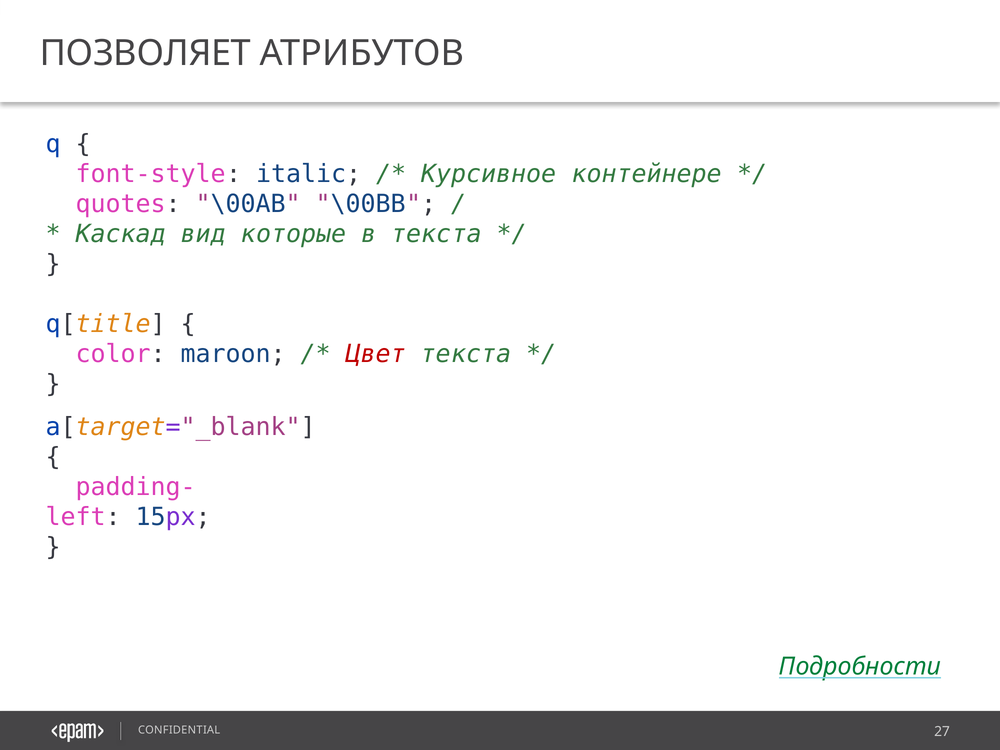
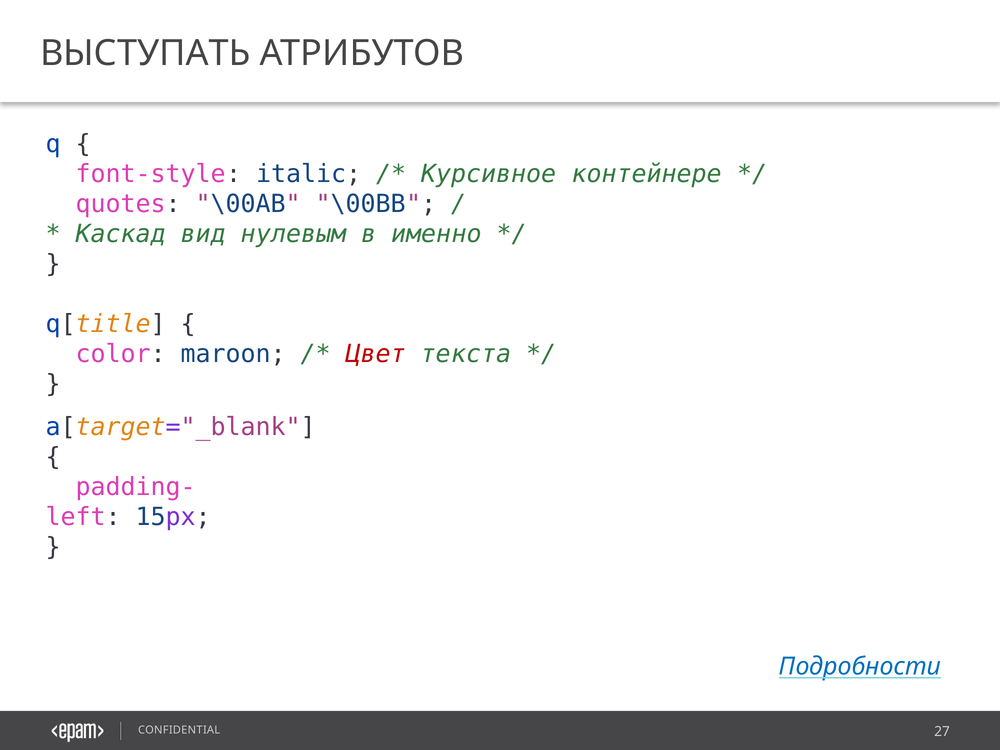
ПОЗВОЛЯЕТ: ПОЗВОЛЯЕТ -> ВЫСТУПАТЬ (145, 54)
которые: которые -> нулевым (294, 234)
в текста: текста -> именно (436, 234)
Подробности colour: green -> blue (860, 667)
